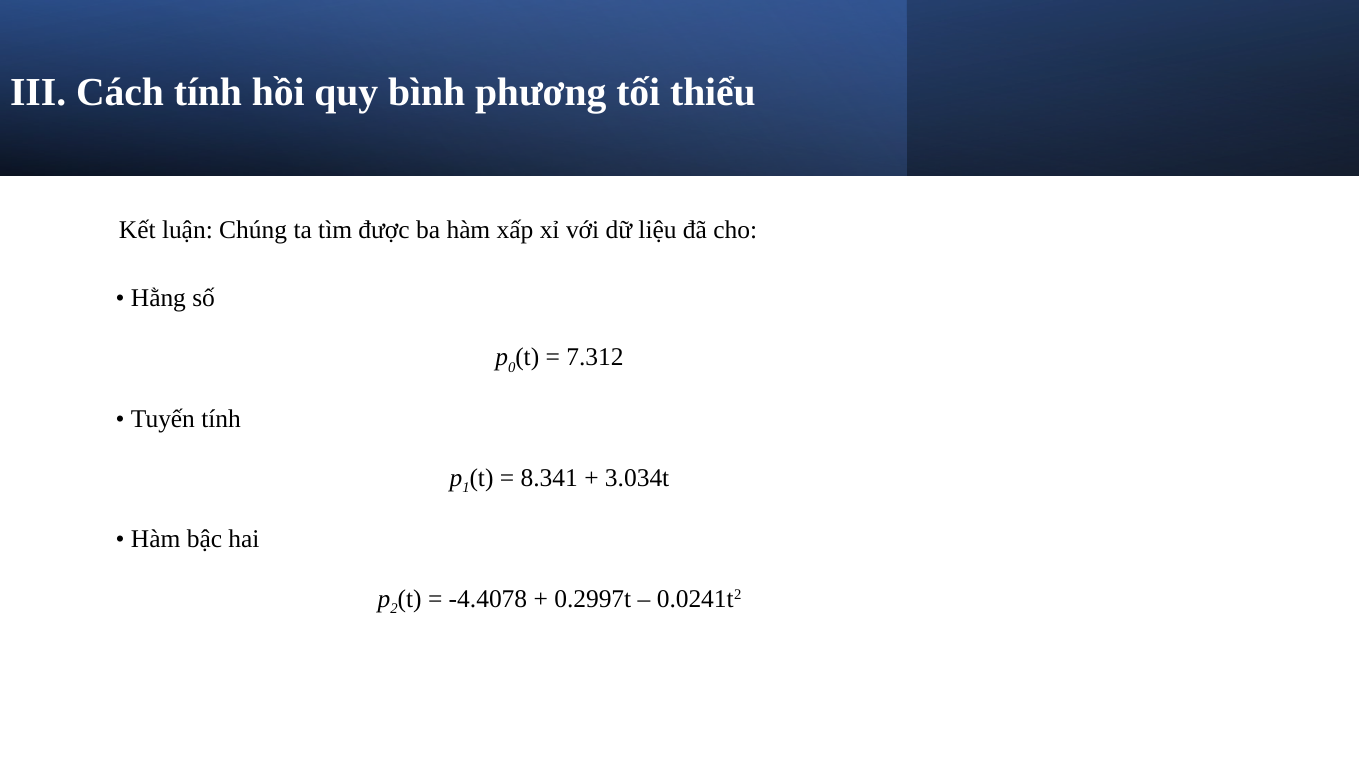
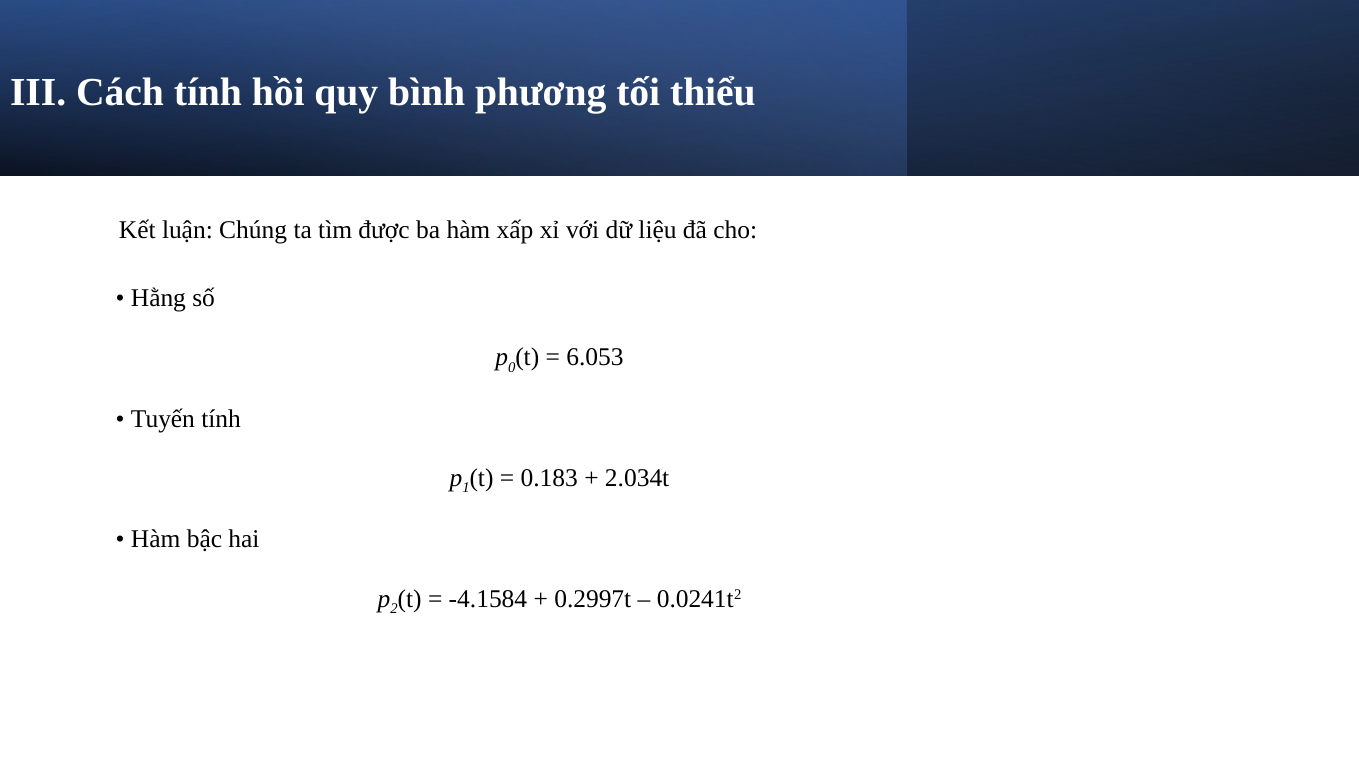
7.312: 7.312 -> 6.053 (595, 357)
8.341: 8.341 -> 0.183 (549, 478)
3.034t: 3.034t -> 2.034t (637, 478)
-4.4078: -4.4078 -> -4.1584 (488, 598)
